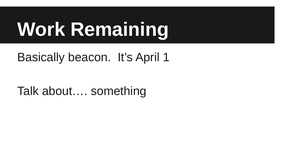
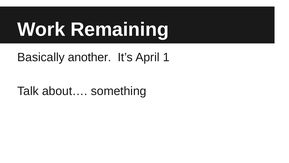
beacon: beacon -> another (90, 57)
